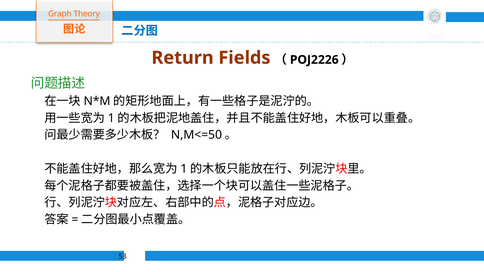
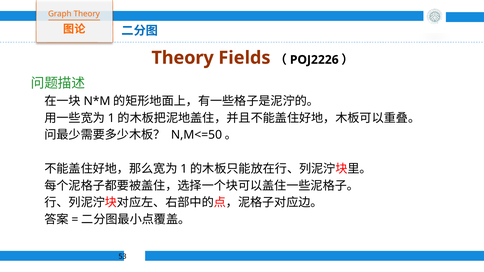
Return: Return -> Theory (183, 58)
